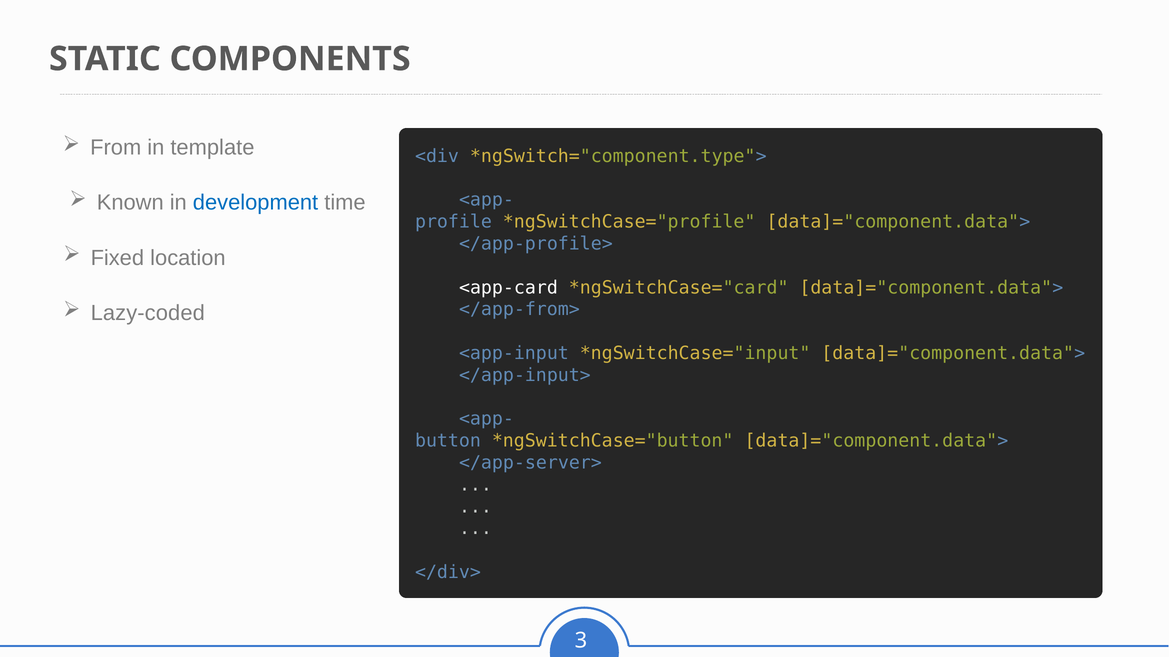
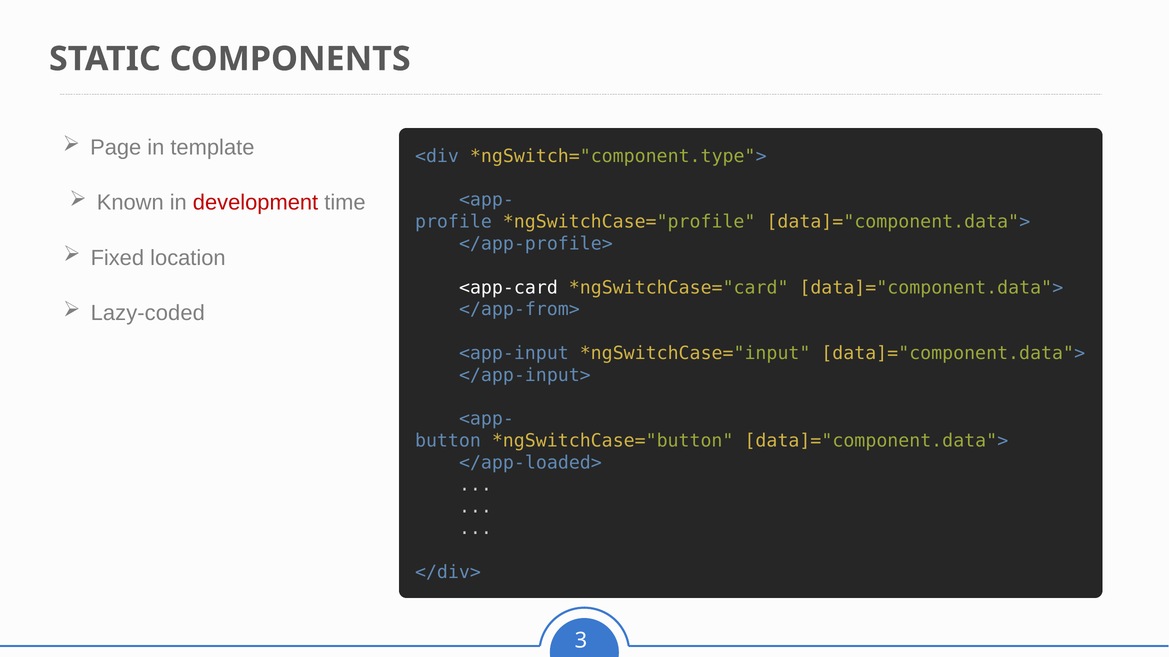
From: From -> Page (116, 147)
development colour: blue -> red (256, 203)
</app-server>: </app-server> -> </app-loaded> (530, 463)
